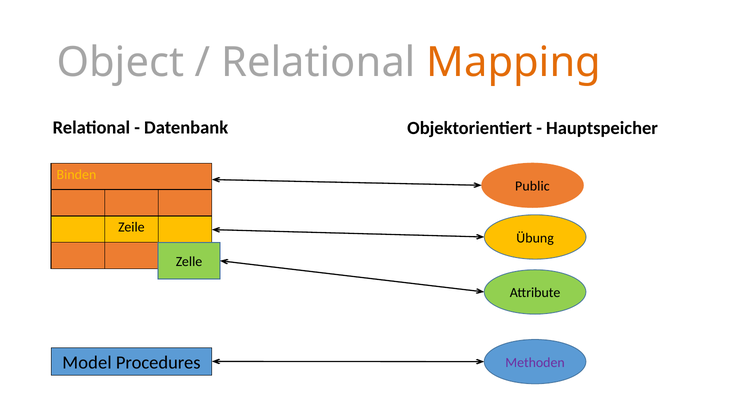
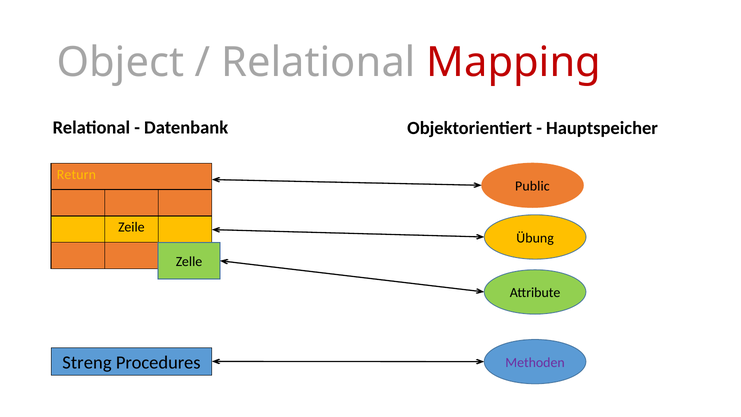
Mapping colour: orange -> red (514, 62)
Binden: Binden -> Return (76, 174)
Model: Model -> Streng (87, 363)
